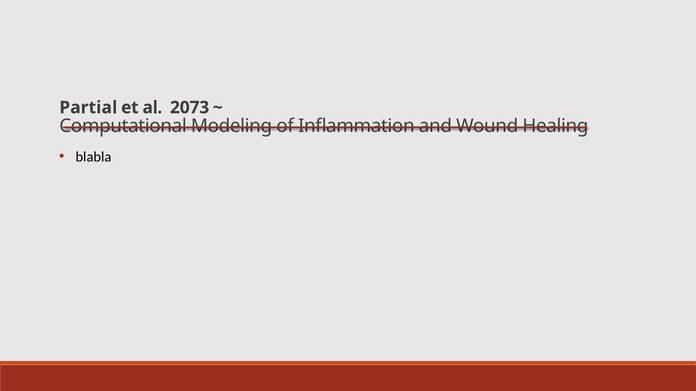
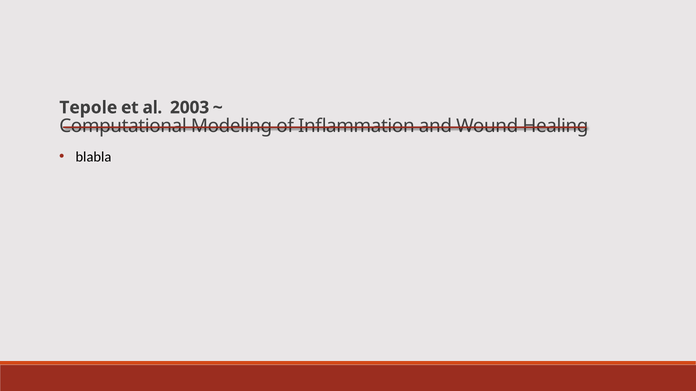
Partial: Partial -> Tepole (88, 108)
2073: 2073 -> 2003 (190, 108)
